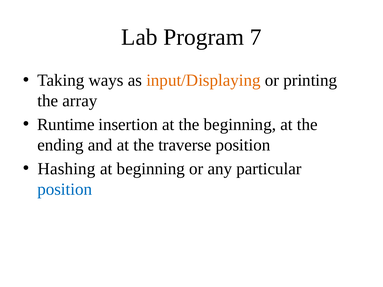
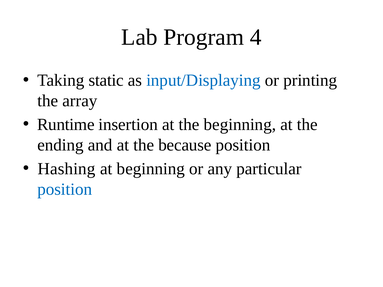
7: 7 -> 4 (256, 37)
ways: ways -> static (106, 80)
input/Displaying colour: orange -> blue (203, 80)
traverse: traverse -> because (185, 145)
